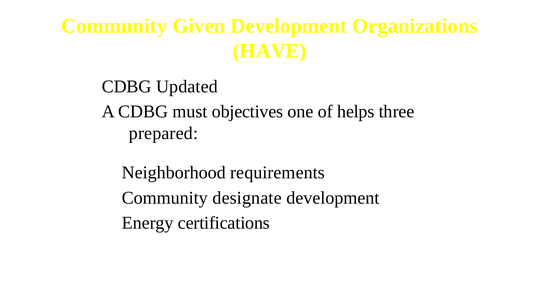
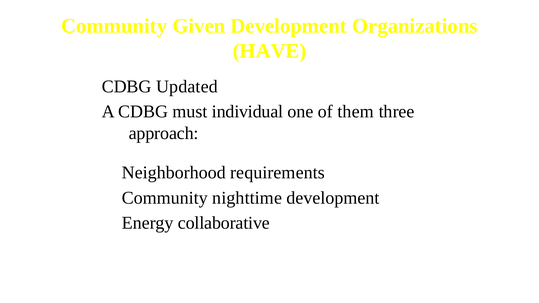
objectives: objectives -> individual (248, 112)
helps: helps -> them (356, 112)
prepared: prepared -> approach (164, 133)
designate: designate -> nighttime (247, 198)
certifications: certifications -> collaborative (224, 223)
